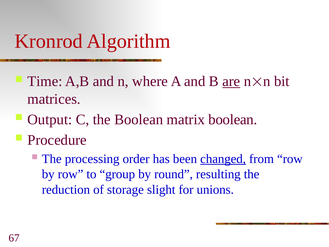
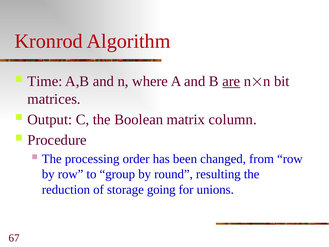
matrix boolean: boolean -> column (233, 119)
changed underline: present -> none (223, 159)
slight: slight -> going (161, 189)
